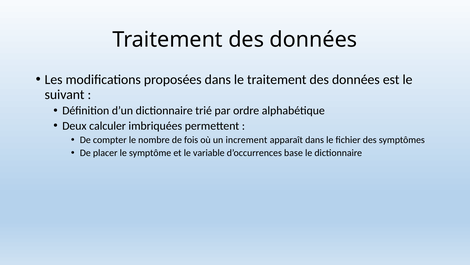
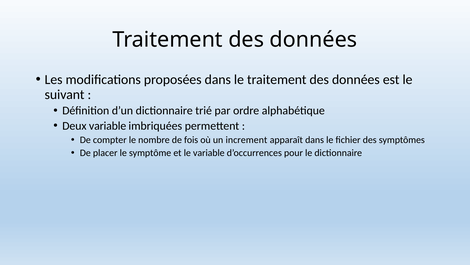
Deux calculer: calculer -> variable (108, 126)
base: base -> pour (293, 153)
